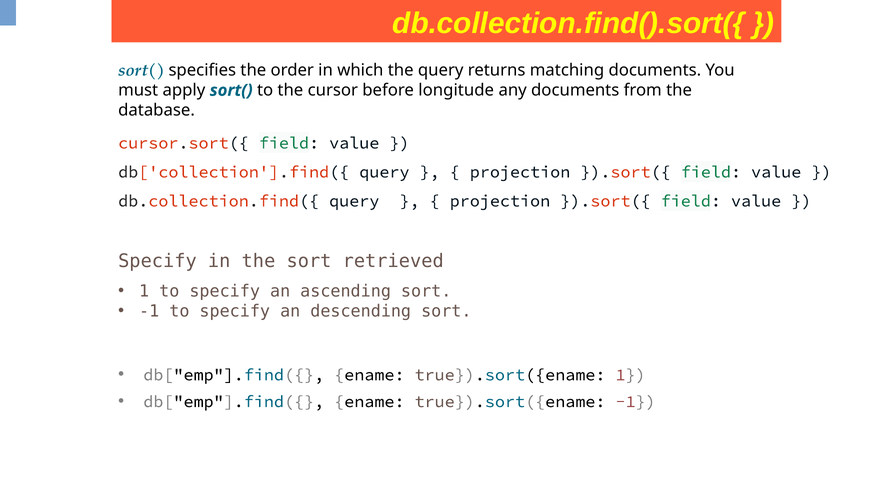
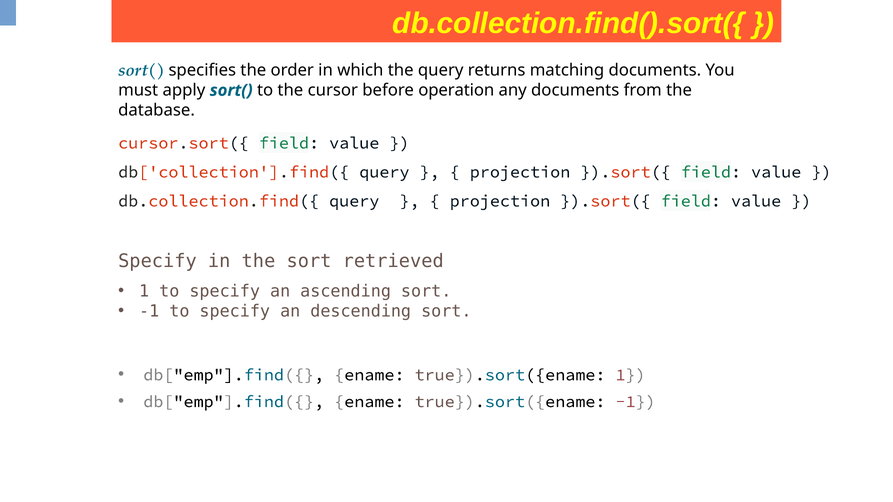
longitude: longitude -> operation (456, 90)
